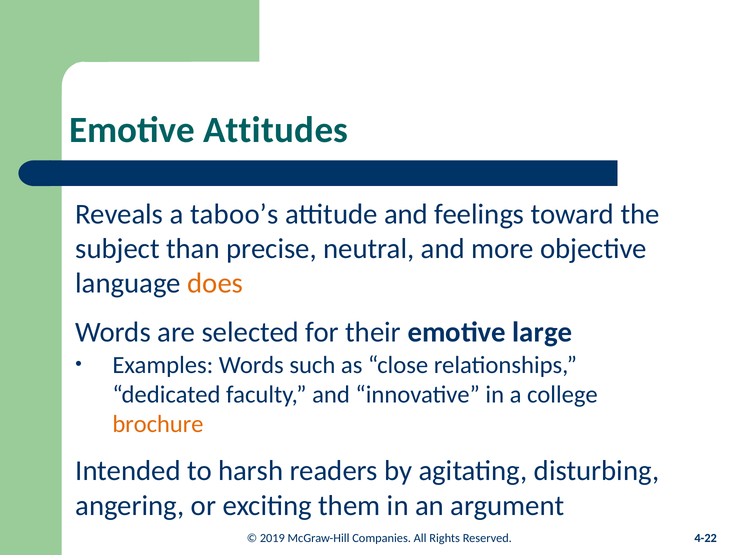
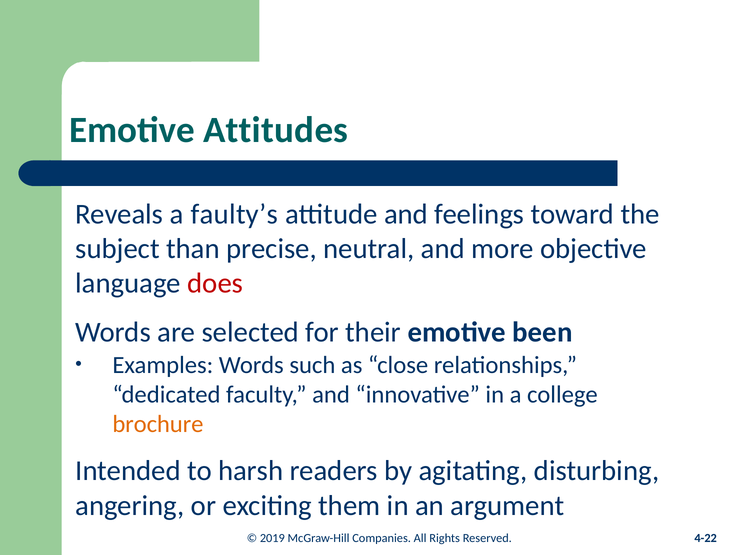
taboo’s: taboo’s -> faulty’s (234, 214)
does colour: orange -> red (215, 284)
large: large -> been (542, 333)
